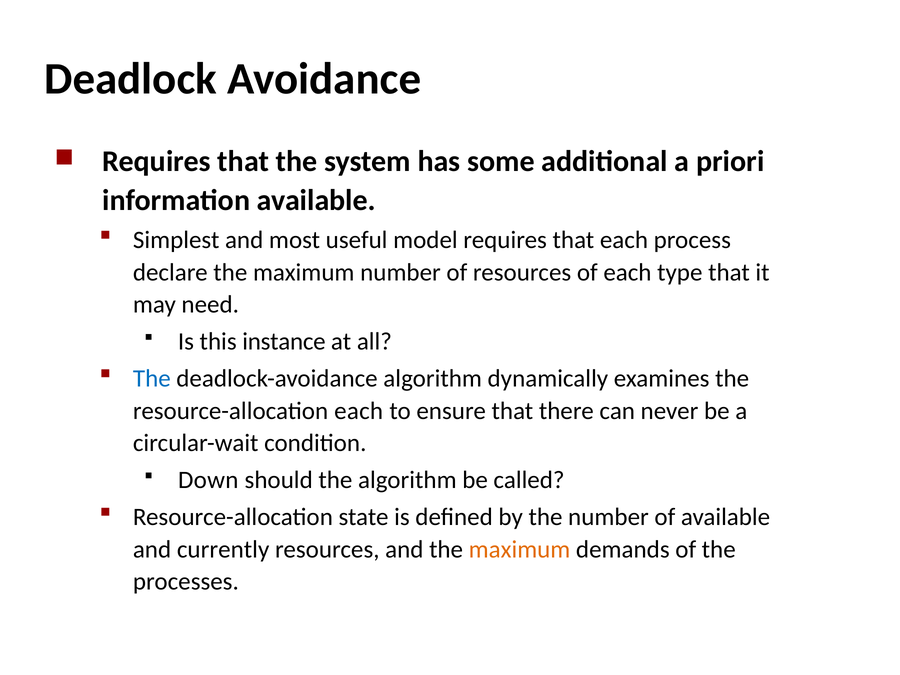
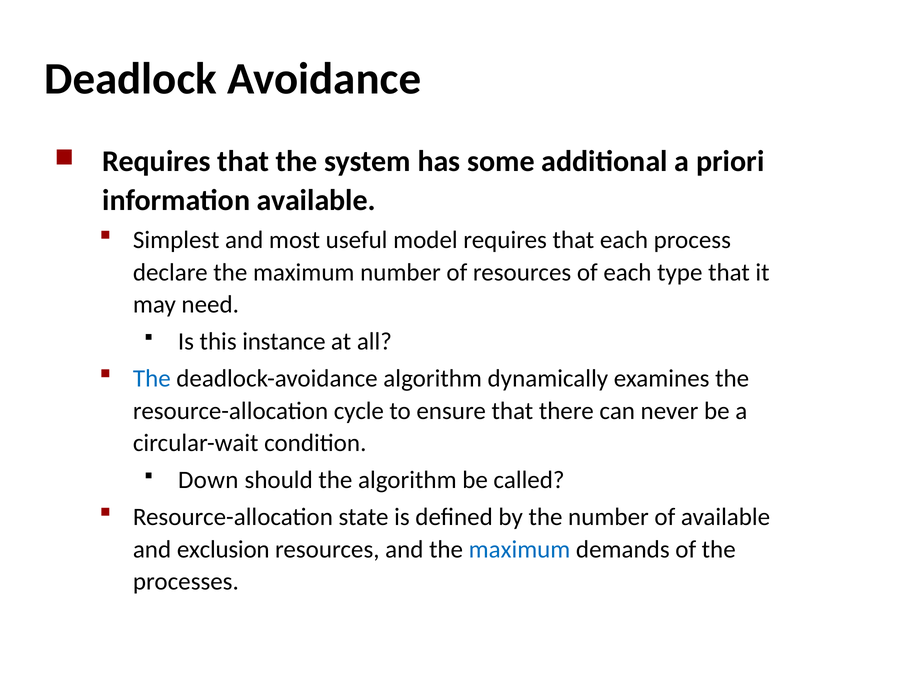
resource-allocation each: each -> cycle (359, 411)
currently: currently -> exclusion (223, 549)
maximum colour: orange -> blue (520, 549)
